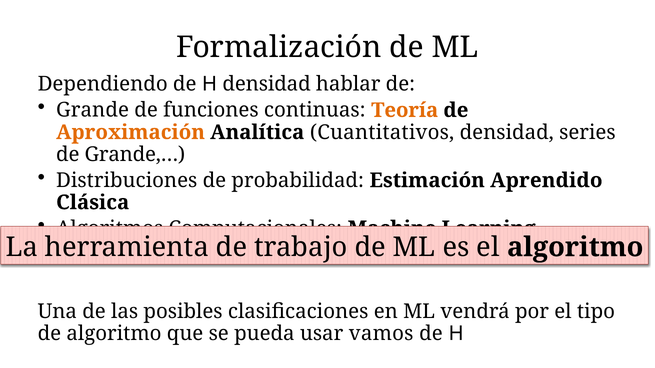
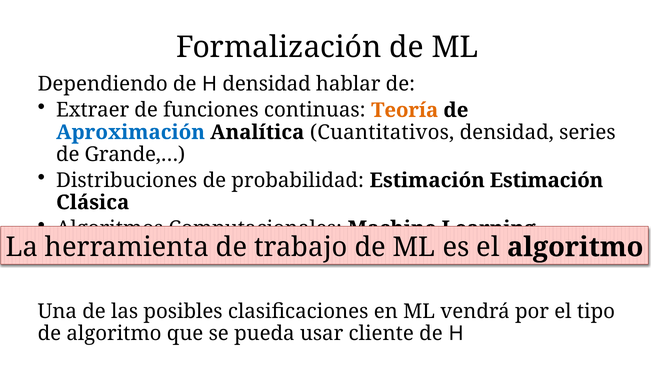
Grande: Grande -> Extraer (93, 110)
Aproximación colour: orange -> blue (131, 132)
Estimación Aprendido: Aprendido -> Estimación (546, 181)
vamos: vamos -> cliente (381, 334)
